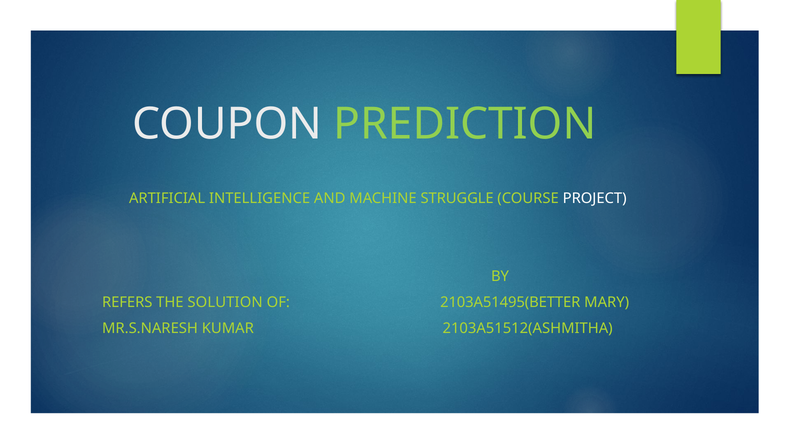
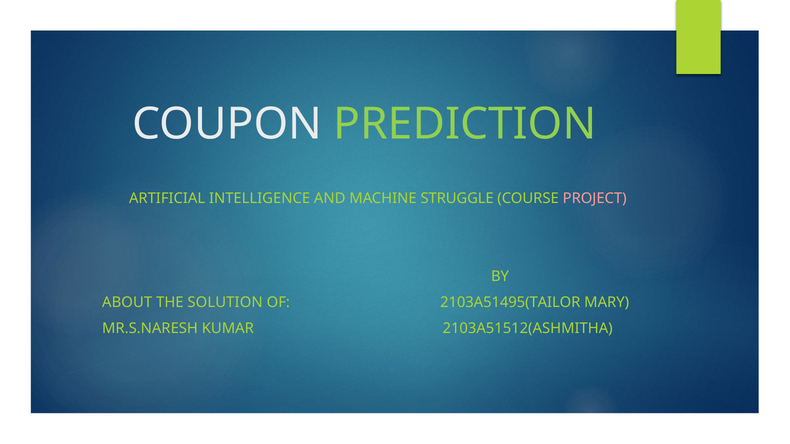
PROJECT colour: white -> pink (595, 198)
REFERS: REFERS -> ABOUT (127, 303)
2103A51495(BETTER: 2103A51495(BETTER -> 2103A51495(TAILOR (510, 303)
